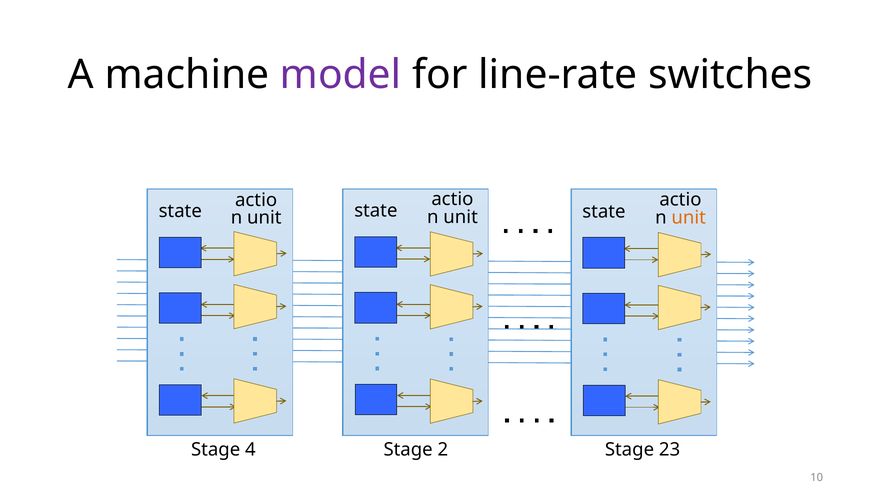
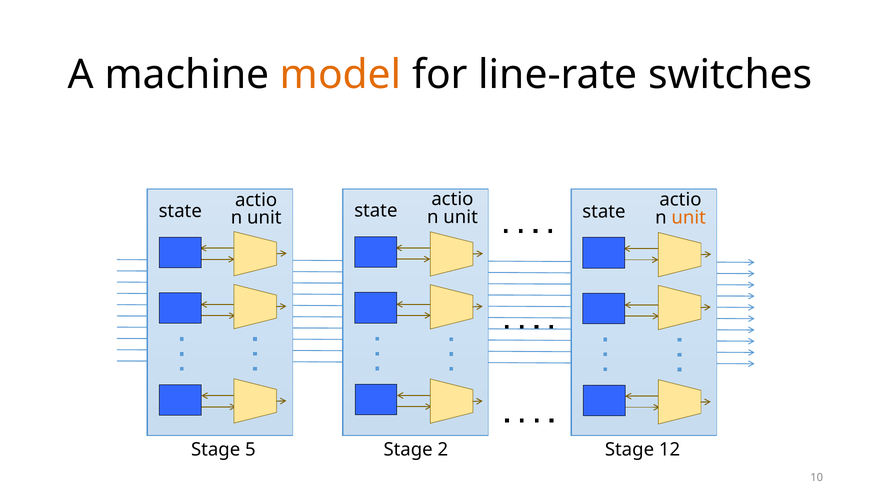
model colour: purple -> orange (341, 75)
4: 4 -> 5 (250, 450)
23: 23 -> 12 (670, 450)
